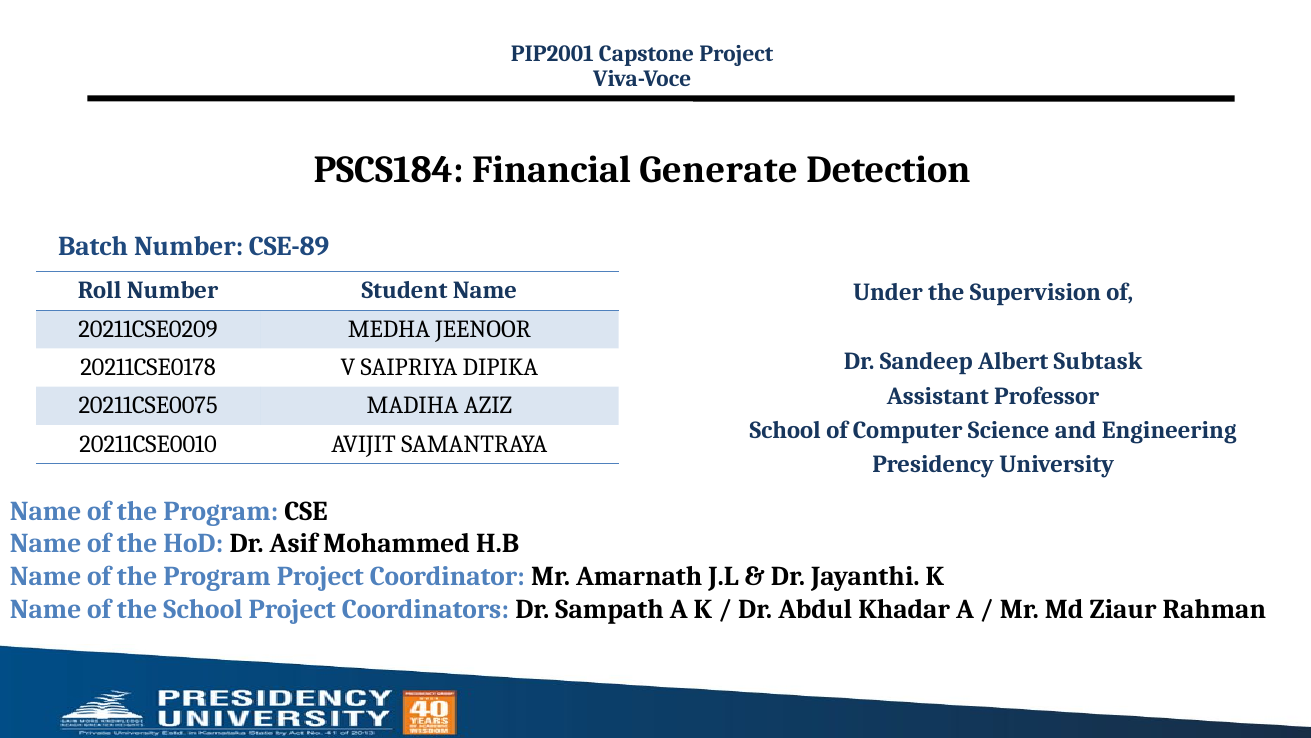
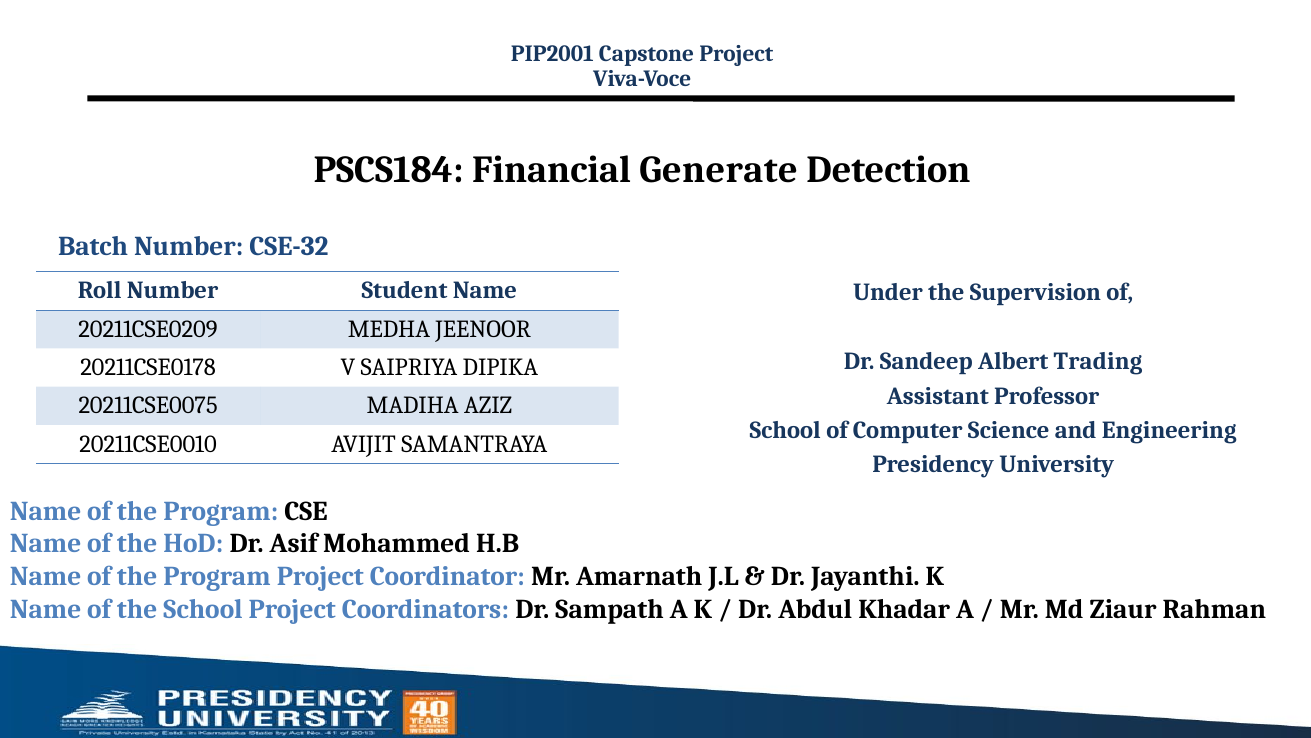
CSE-89: CSE-89 -> CSE-32 (289, 247)
Subtask: Subtask -> Trading (1098, 362)
